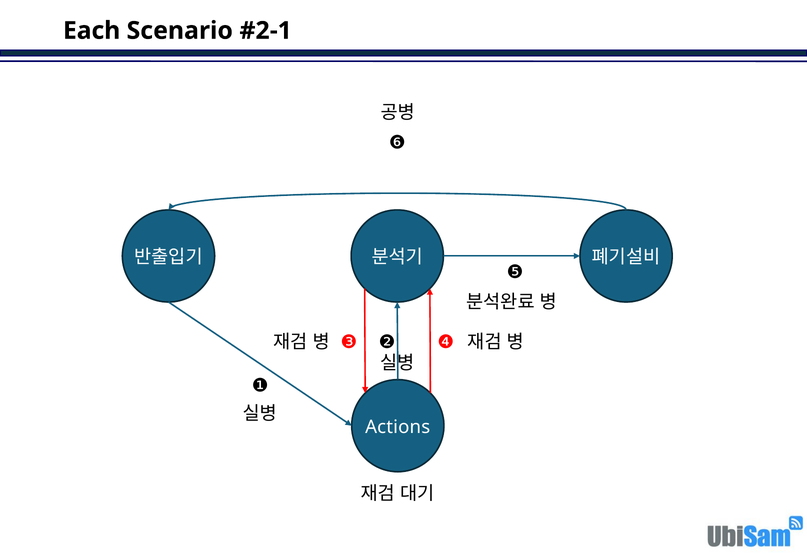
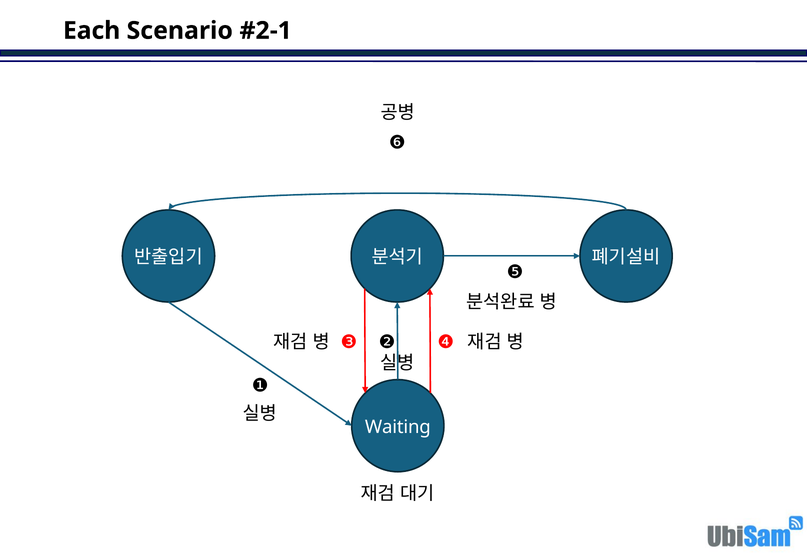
Actions: Actions -> Waiting (398, 427)
